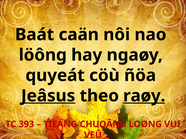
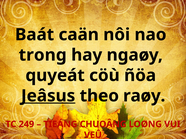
löông: löông -> trong (43, 55)
raøy underline: present -> none (144, 96)
393: 393 -> 249 (26, 125)
